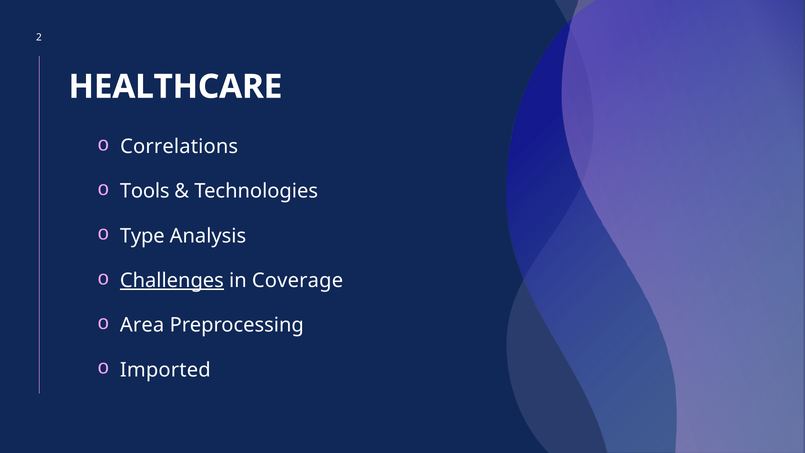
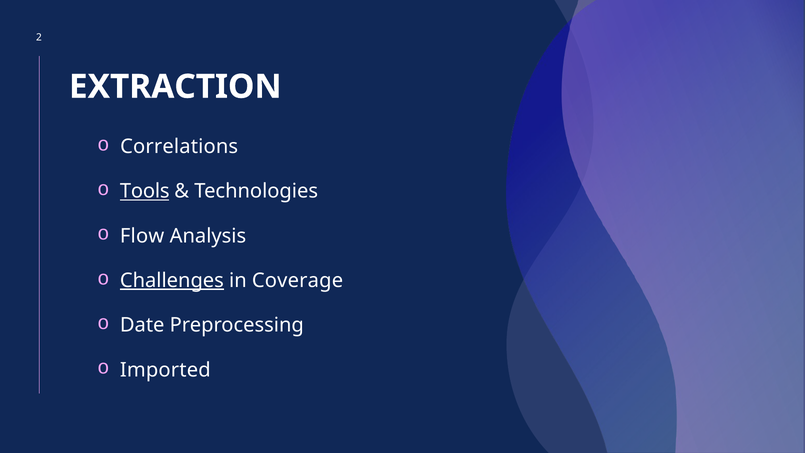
HEALTHCARE: HEALTHCARE -> EXTRACTION (175, 87)
Tools underline: none -> present (145, 191)
Type: Type -> Flow (142, 236)
Area: Area -> Date (142, 325)
